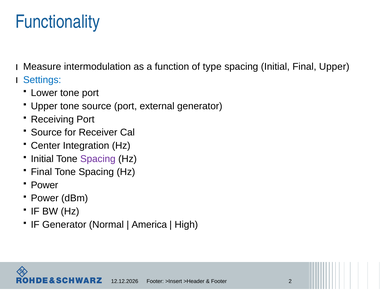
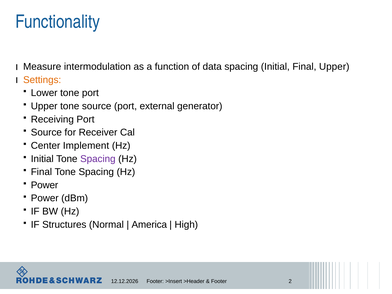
type: type -> data (212, 67)
Settings colour: blue -> orange (42, 80)
Integration: Integration -> Implement (86, 146)
IF Generator: Generator -> Structures (64, 225)
